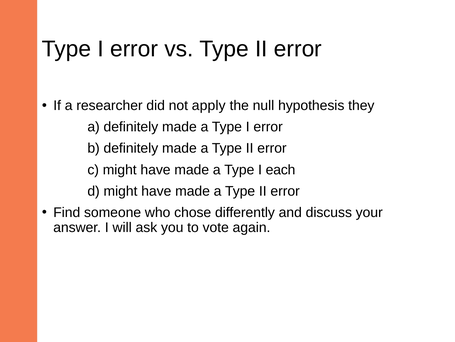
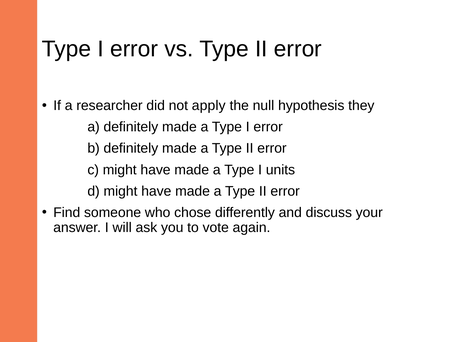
each: each -> units (280, 169)
